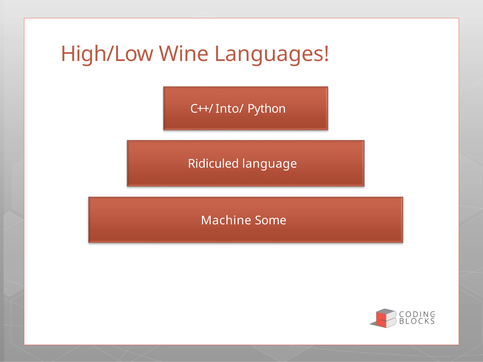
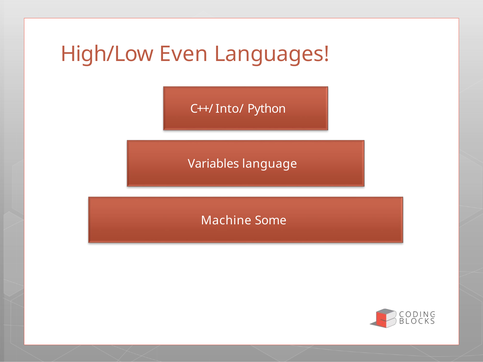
Wine: Wine -> Even (184, 54)
Ridiculed: Ridiculed -> Variables (213, 164)
